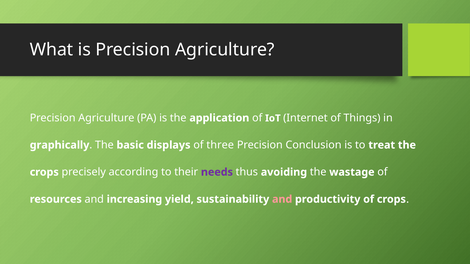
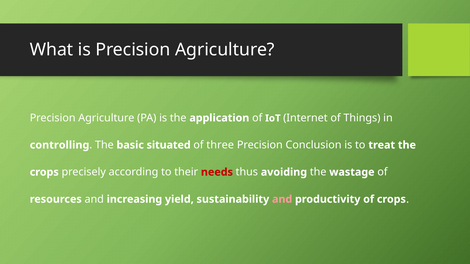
graphically: graphically -> controlling (60, 145)
displays: displays -> situated (169, 145)
needs colour: purple -> red (217, 172)
